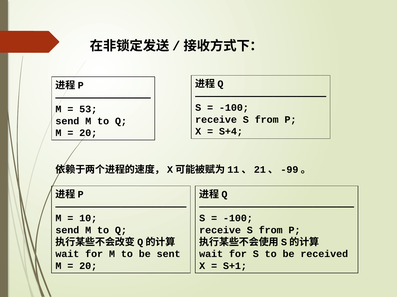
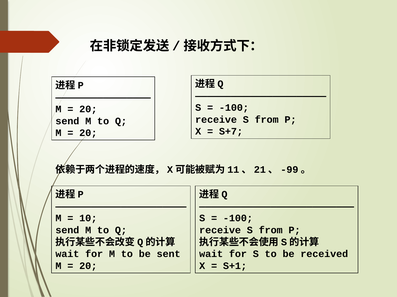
53: 53 -> 20 (88, 109)
S+4: S+4 -> S+7 (231, 132)
